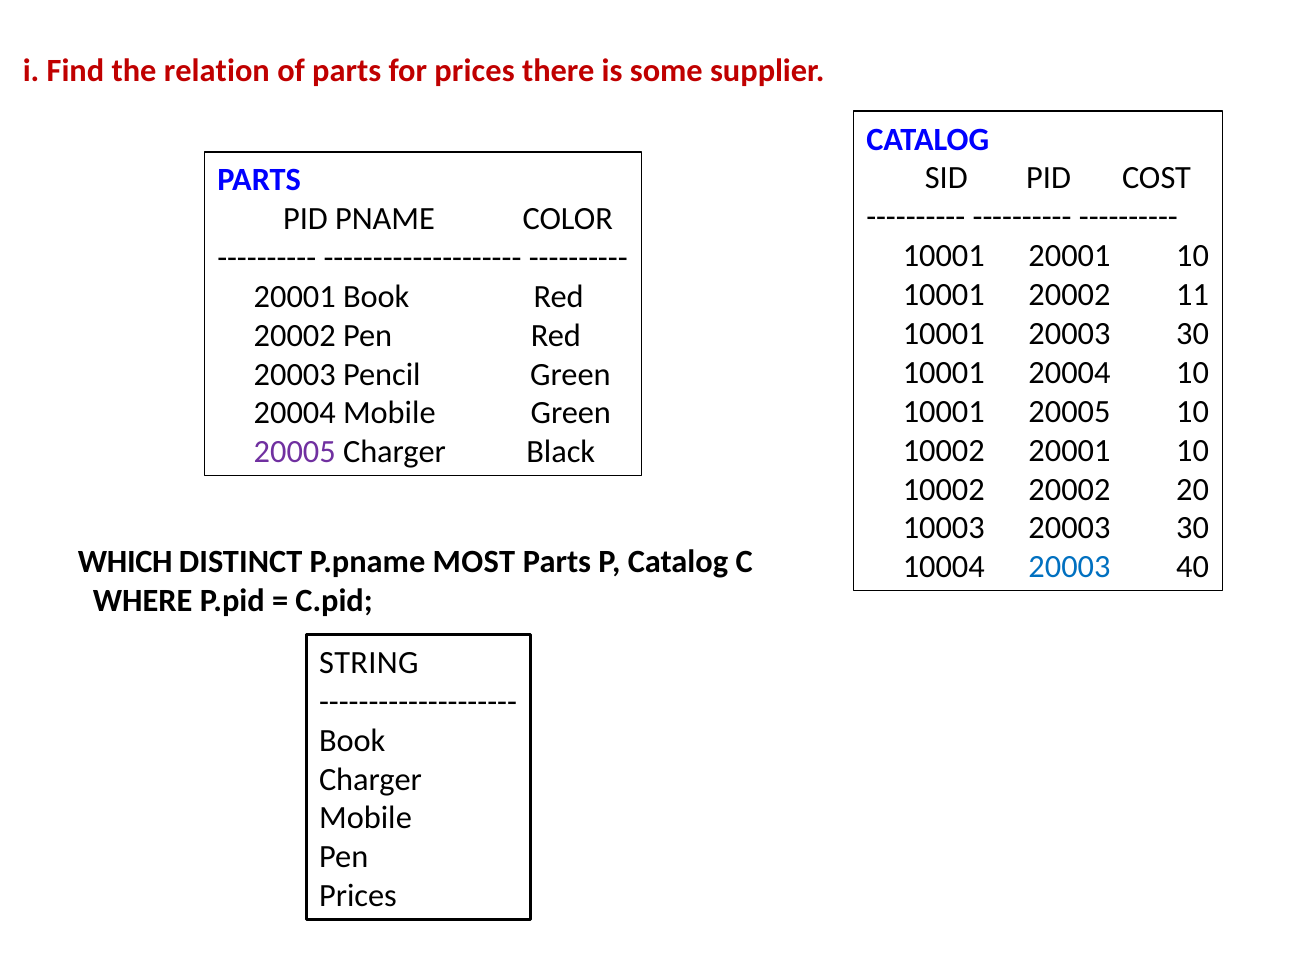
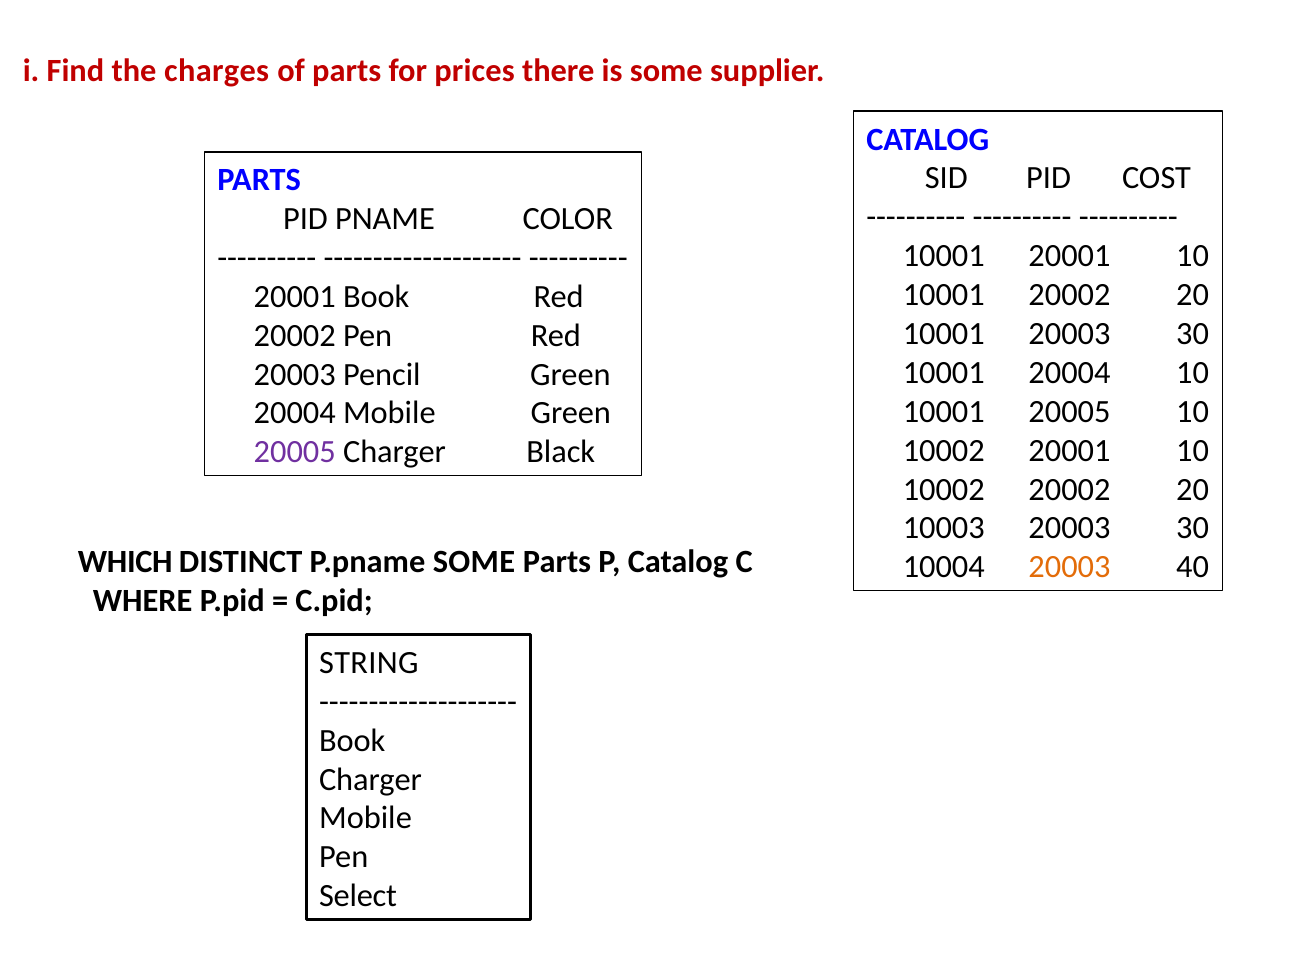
relation: relation -> charges (217, 71)
10001 20002 11: 11 -> 20 (1193, 295)
P.pname MOST: MOST -> SOME (474, 561)
20003 colour: blue -> orange (1069, 567)
Prices: Prices -> Select (358, 896)
